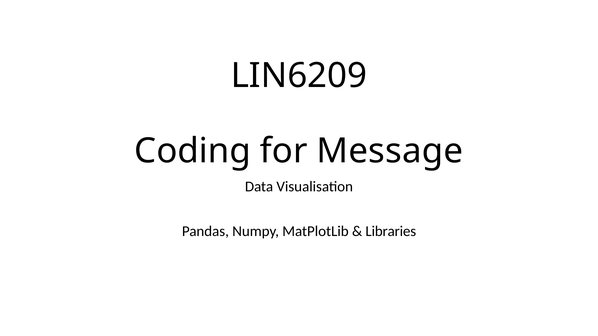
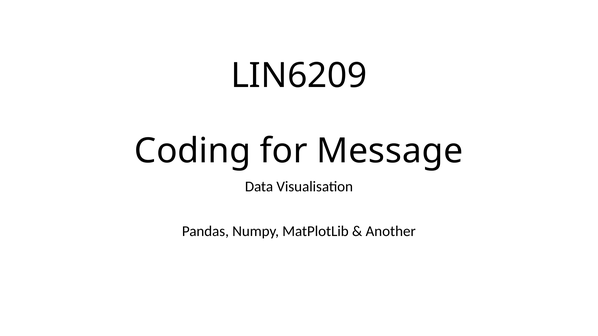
Libraries: Libraries -> Another (391, 232)
